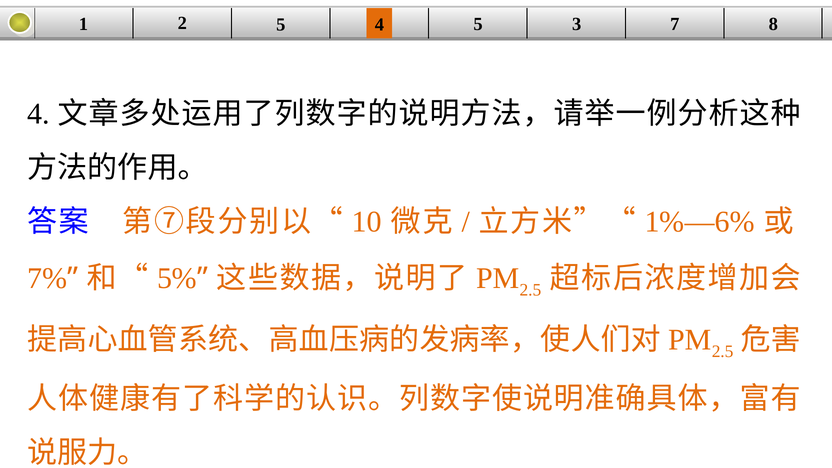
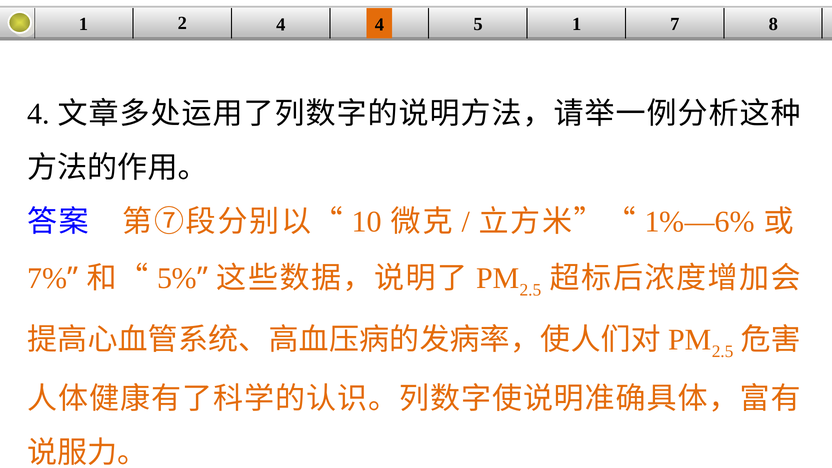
2 5: 5 -> 4 (281, 25)
5 3: 3 -> 1 (577, 24)
